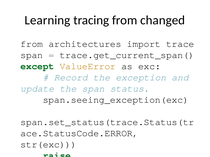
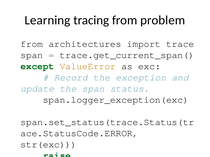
changed: changed -> problem (163, 20)
span.seeing_exception(exc: span.seeing_exception(exc -> span.logger_exception(exc (116, 100)
